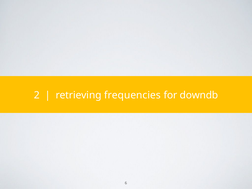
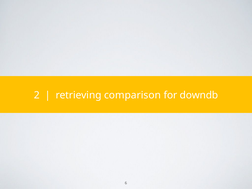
frequencies: frequencies -> comparison (132, 95)
